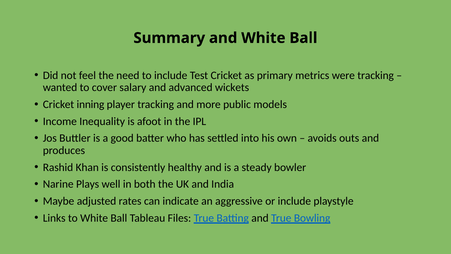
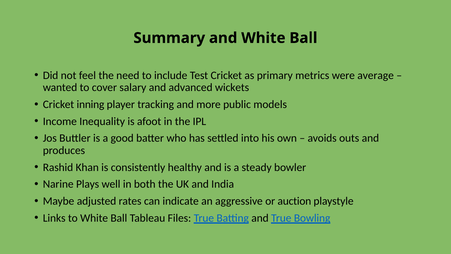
were tracking: tracking -> average (376, 75)
or include: include -> auction (294, 201)
